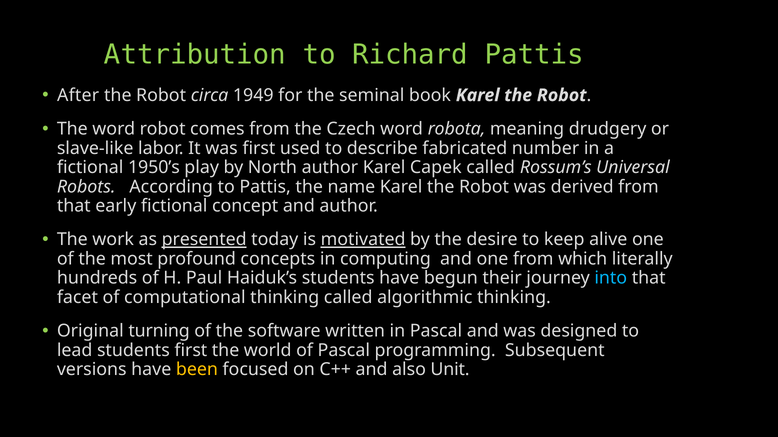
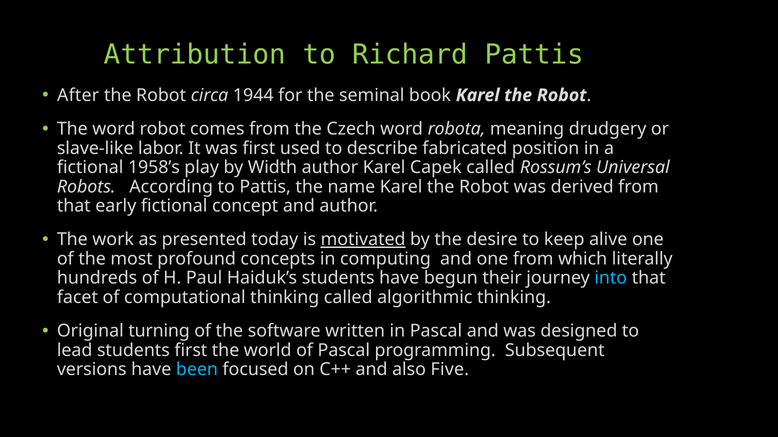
1949: 1949 -> 1944 (253, 95)
number: number -> position (546, 148)
1950’s: 1950’s -> 1958’s (154, 168)
North: North -> Width (272, 168)
presented underline: present -> none (204, 240)
been colour: yellow -> light blue (197, 370)
Unit: Unit -> Five (450, 370)
